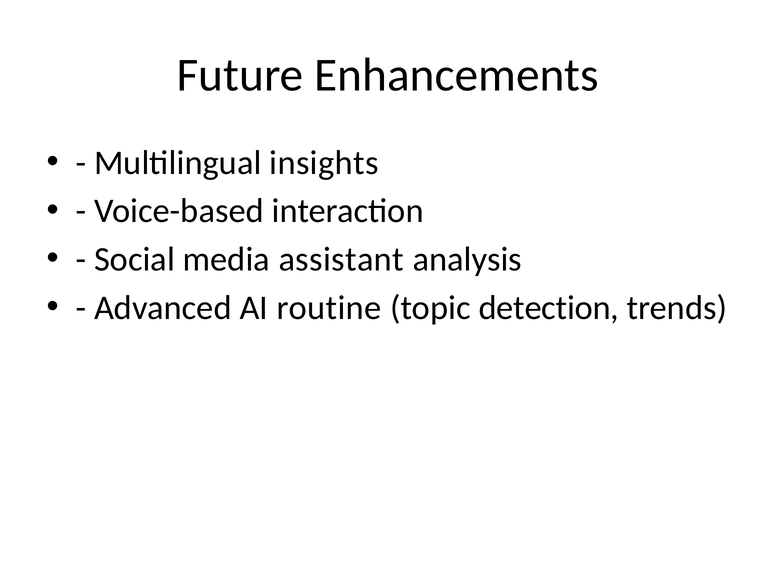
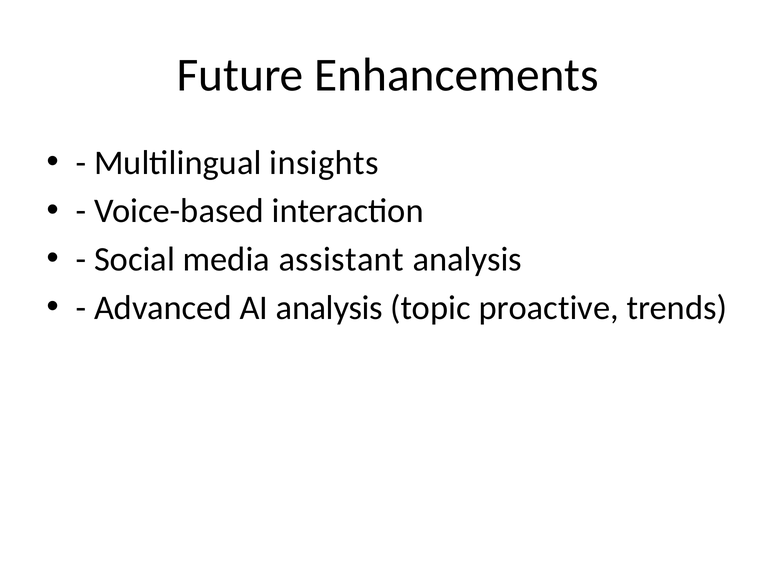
AI routine: routine -> analysis (329, 308)
detection: detection -> proactive (549, 308)
